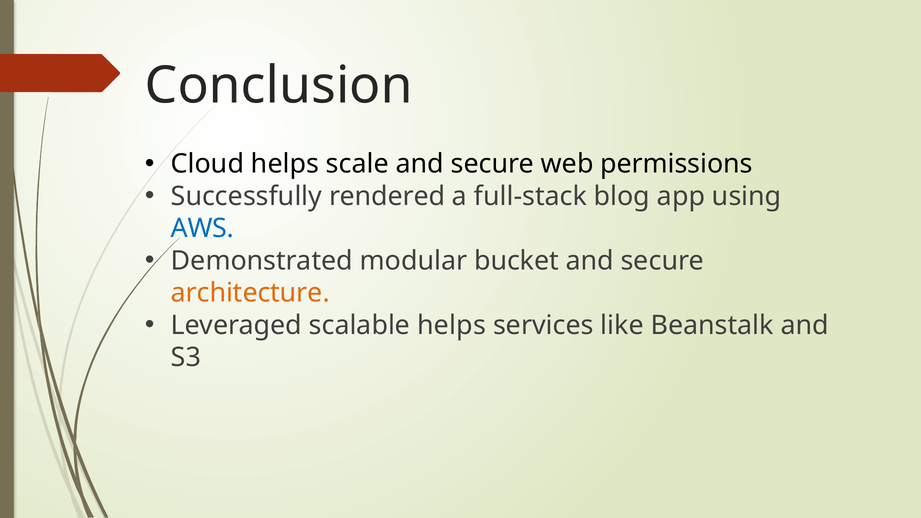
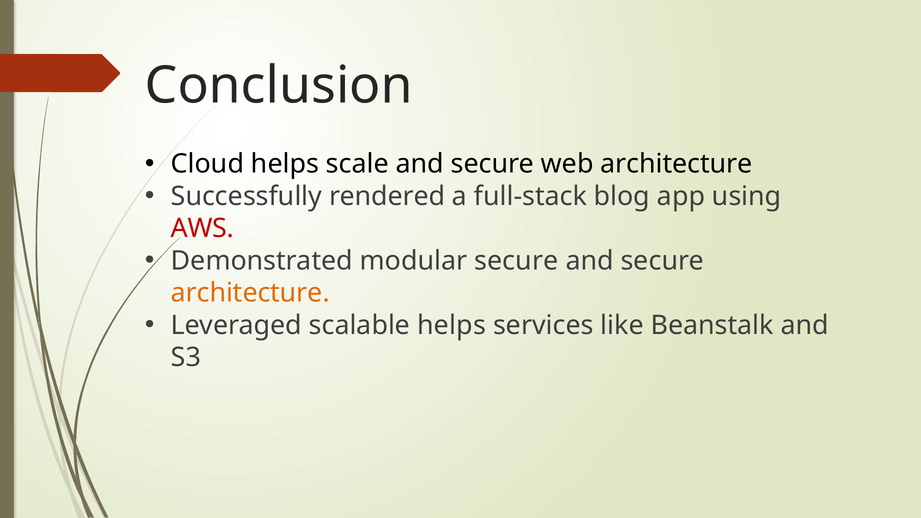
web permissions: permissions -> architecture (676, 164)
AWS colour: blue -> red (202, 229)
modular bucket: bucket -> secure (516, 261)
